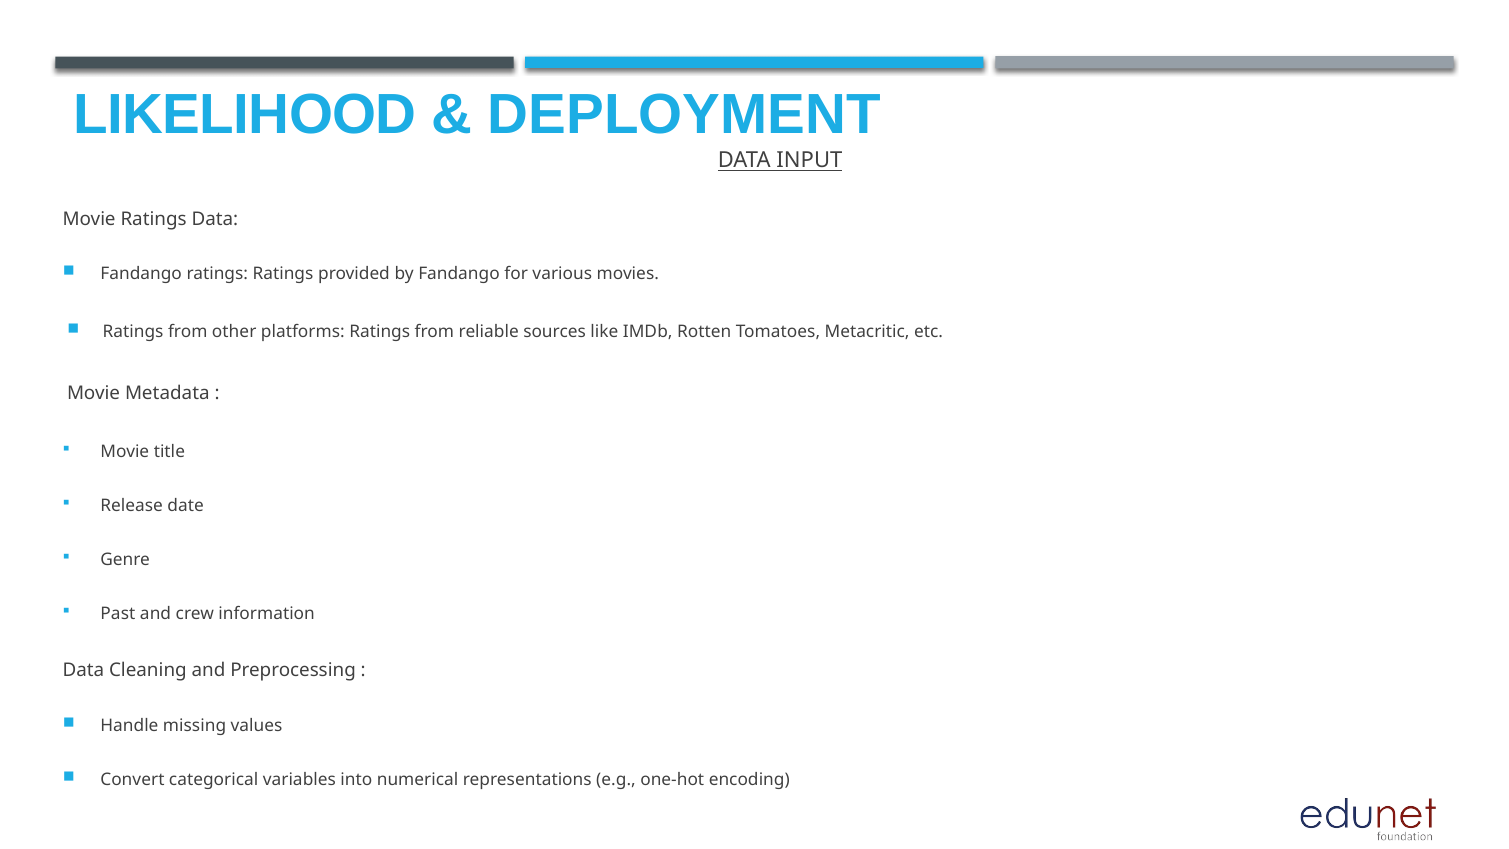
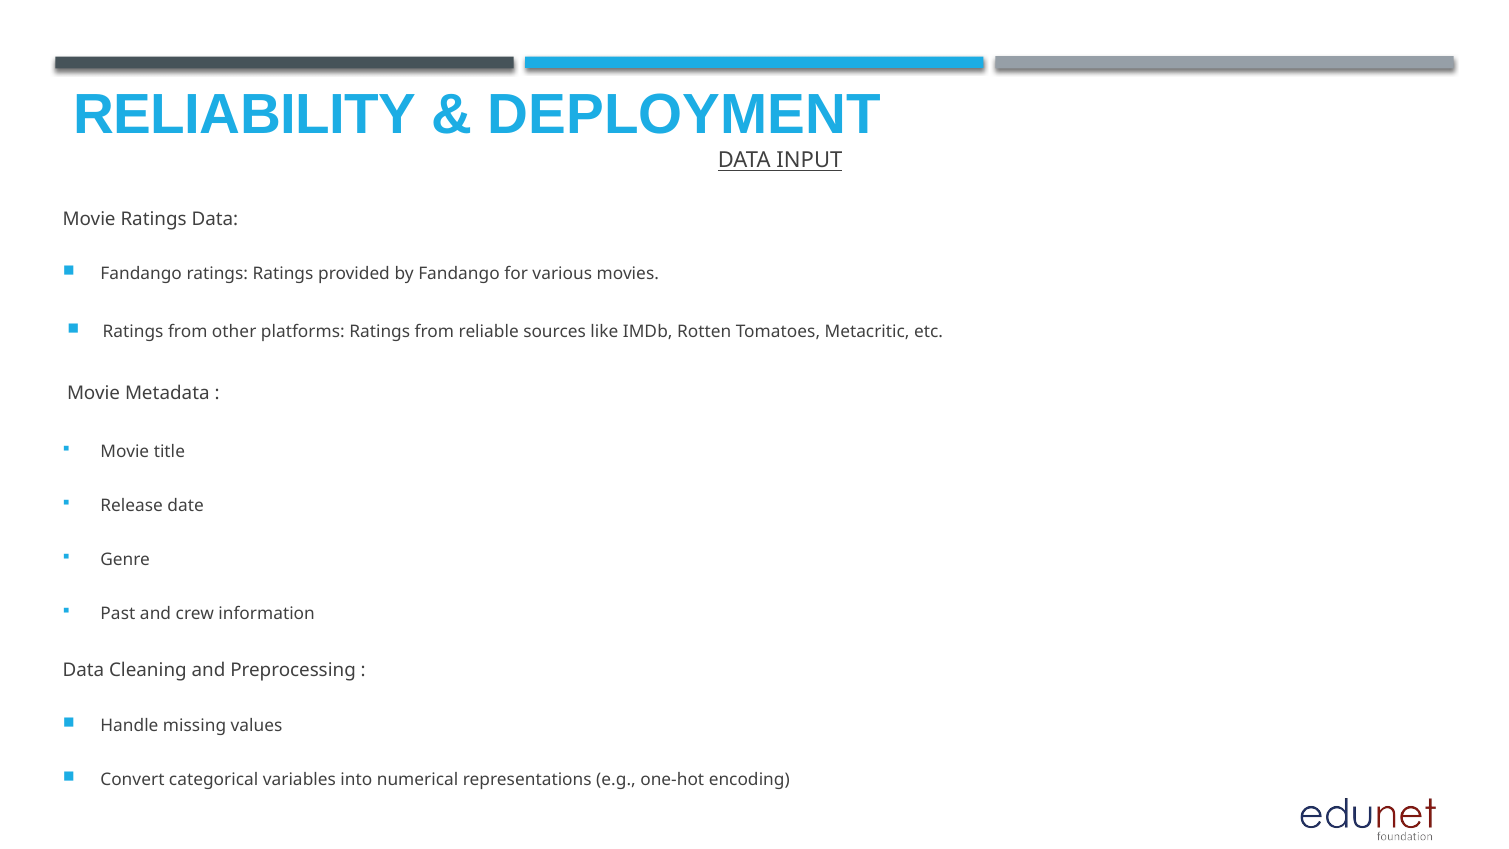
LIKELIHOOD: LIKELIHOOD -> RELIABILITY (245, 114)
